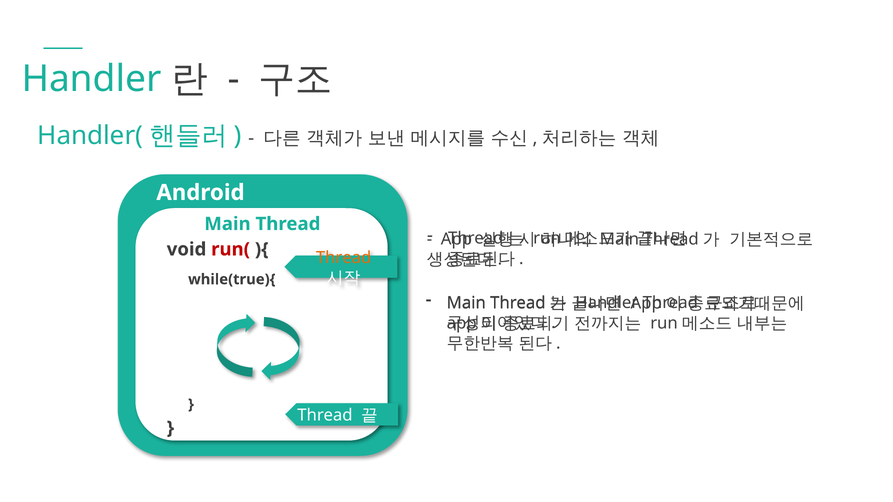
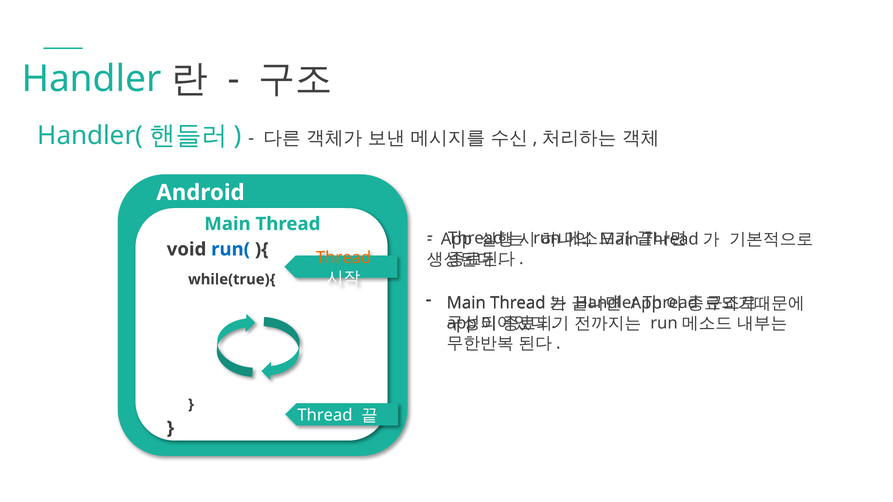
run( colour: red -> blue (231, 249)
